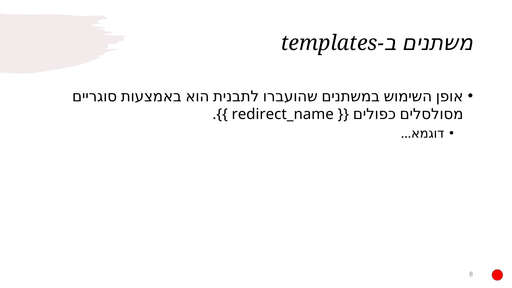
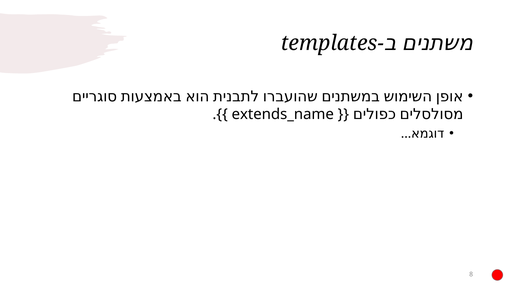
redirect_name: redirect_name -> extends_name (283, 114)
